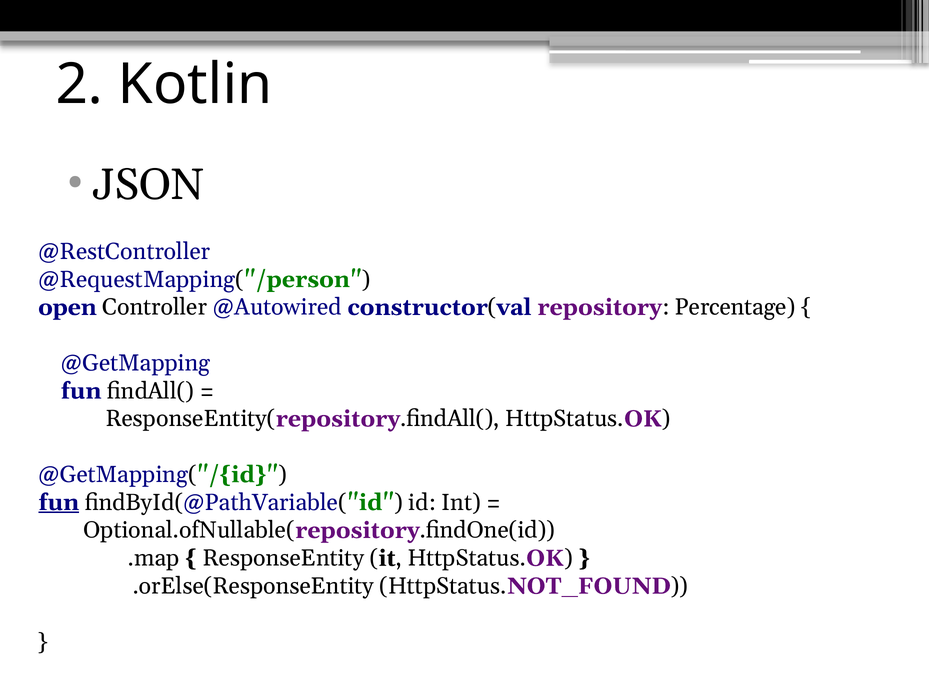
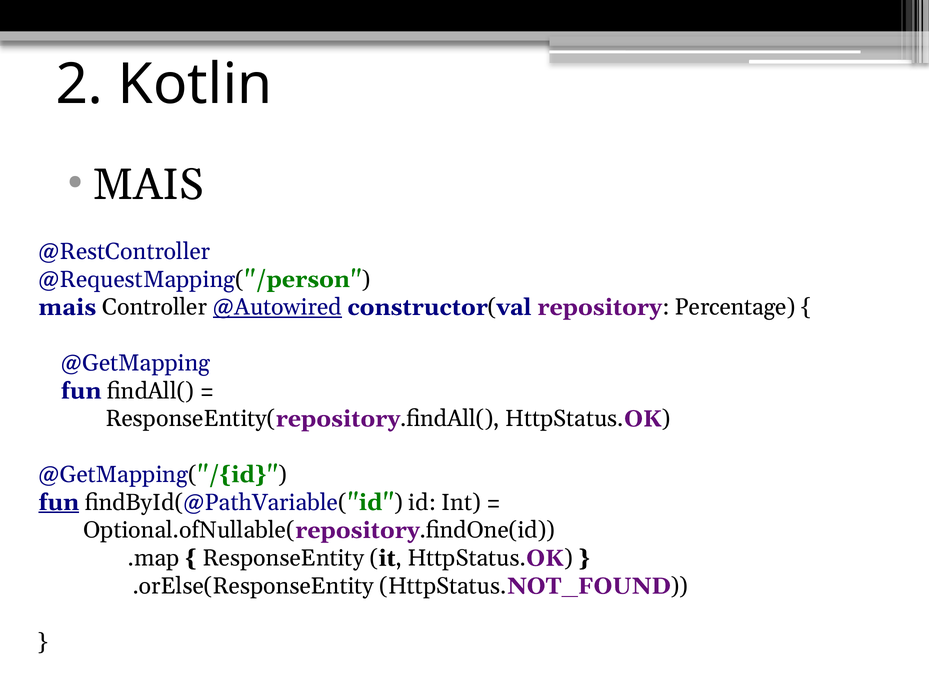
JSON: JSON -> MAIS (148, 185)
open: open -> mais (67, 307)
@Autowired underline: none -> present (277, 307)
